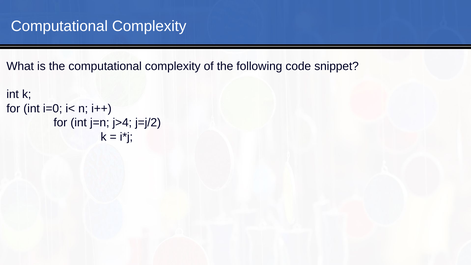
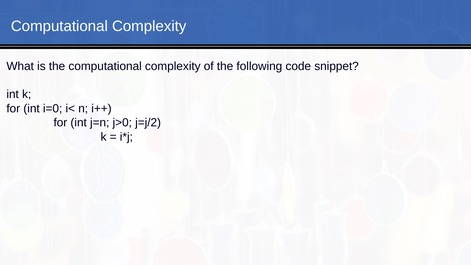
j>4: j>4 -> j>0 (122, 123)
